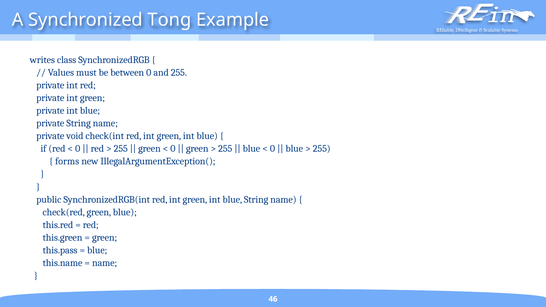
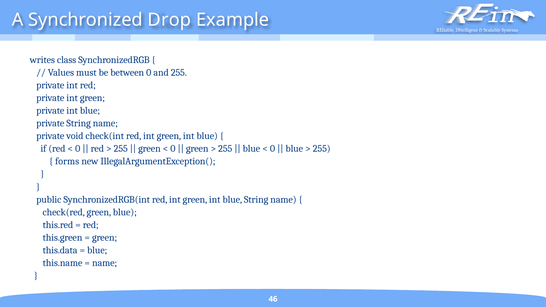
Tong: Tong -> Drop (169, 20)
this.pass: this.pass -> this.data (60, 250)
